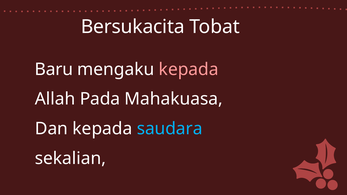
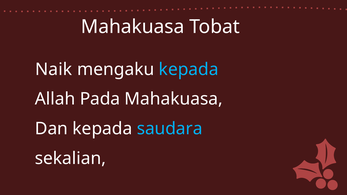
Bersukacita: Bersukacita -> Mahakuasa (133, 27)
Baru: Baru -> Naik (54, 69)
kepada colour: pink -> light blue (189, 69)
